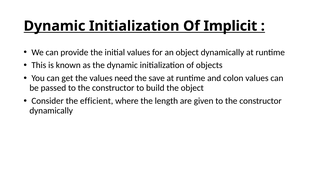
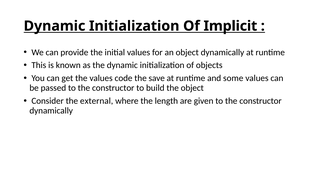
need: need -> code (124, 78)
colon: colon -> some (233, 78)
efficient: efficient -> external (97, 101)
